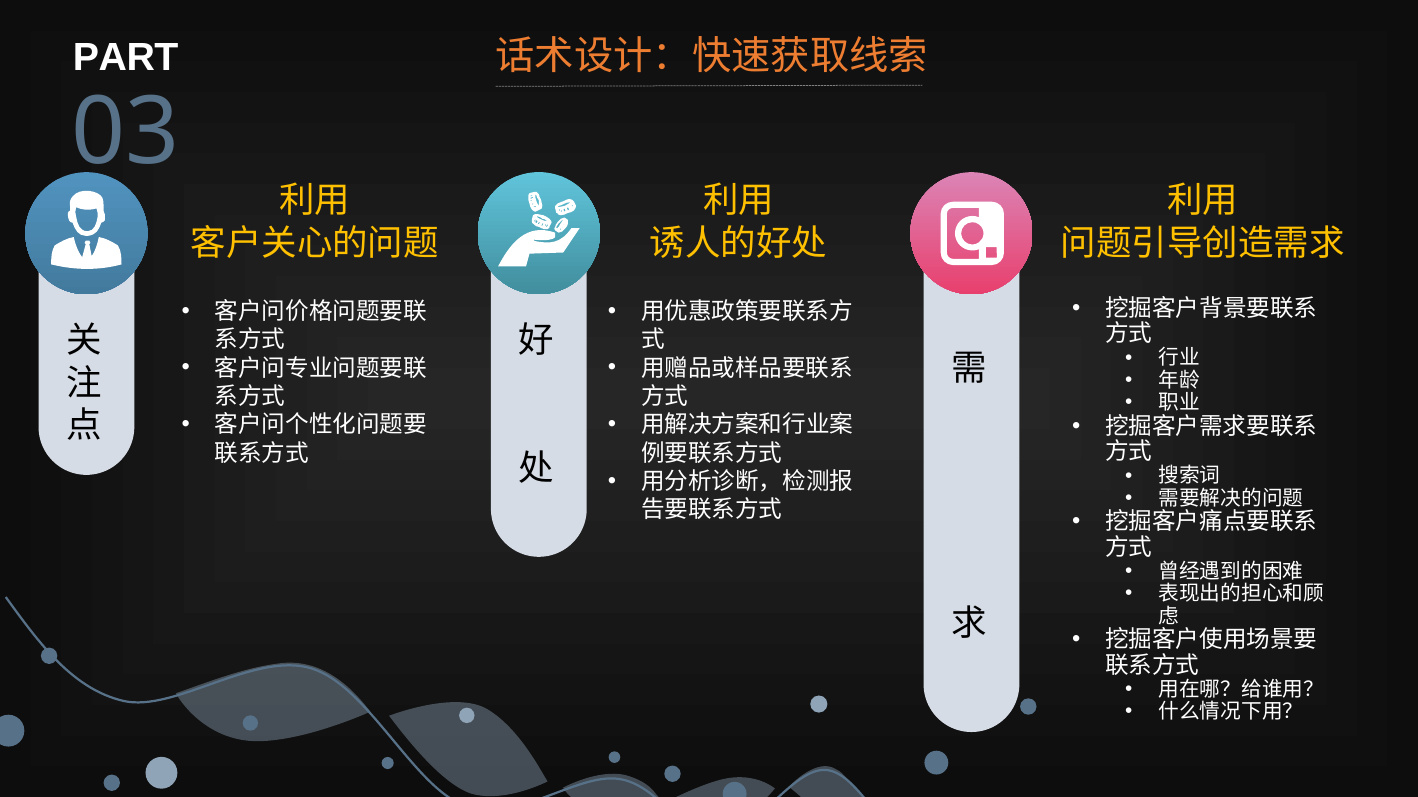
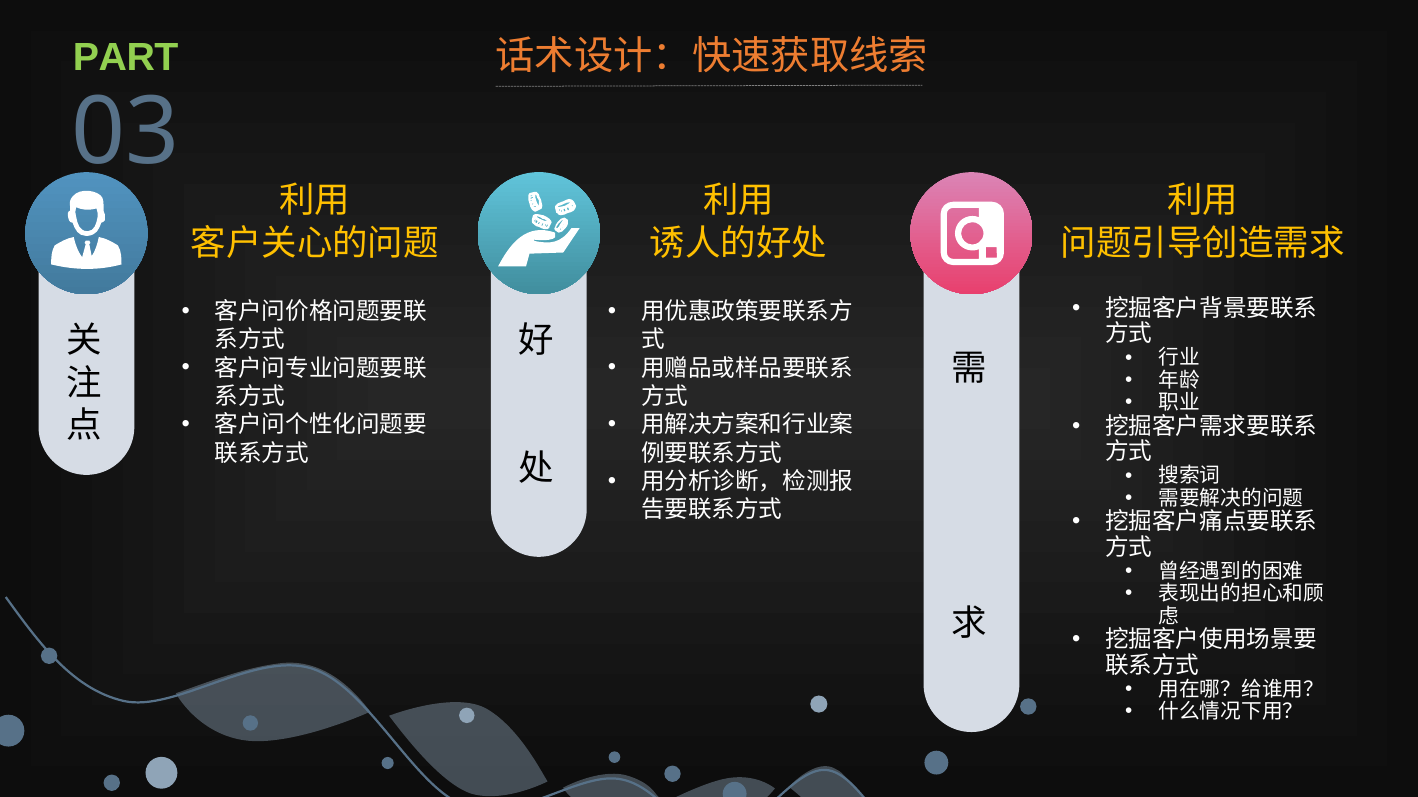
PART colour: white -> light green (126, 58)
